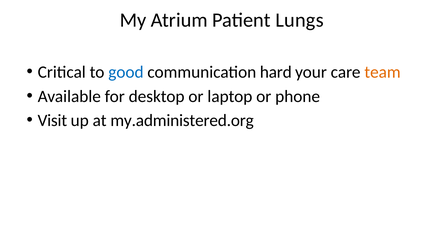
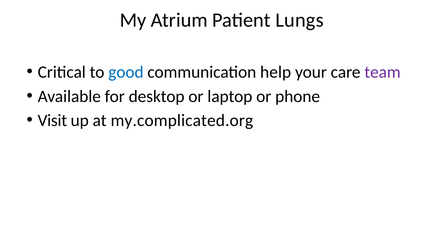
hard: hard -> help (276, 72)
team colour: orange -> purple (383, 72)
my.administered.org: my.administered.org -> my.complicated.org (182, 120)
